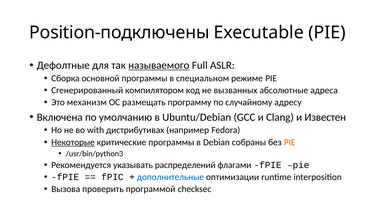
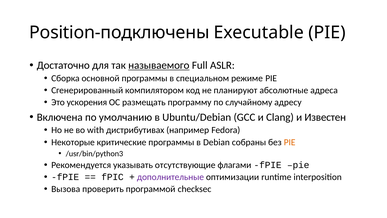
Дефолтные: Дефолтные -> Достаточно (63, 65)
вызванных: вызванных -> планируют (236, 90)
механизм: механизм -> ускорения (87, 102)
Некоторые underline: present -> none (73, 142)
распределений: распределений -> отсутствующие (185, 165)
дополнительные colour: blue -> purple (170, 177)
